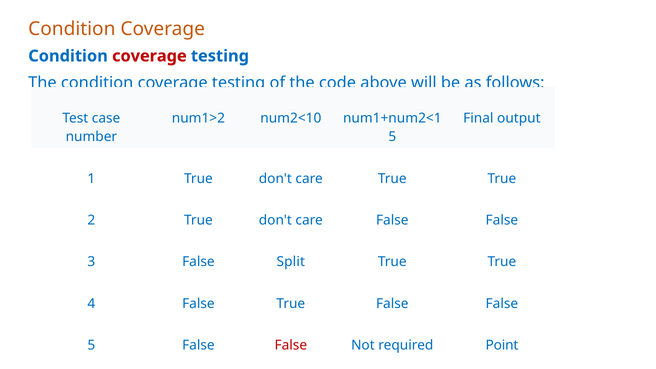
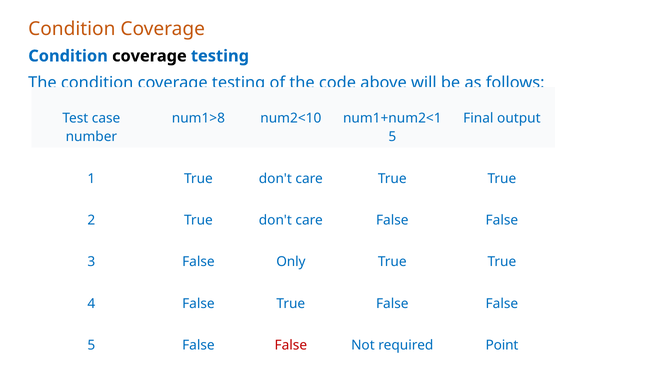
coverage colour: red -> black (149, 56)
num1>2: num1>2 -> num1>8 (198, 118)
Split: Split -> Only (291, 262)
